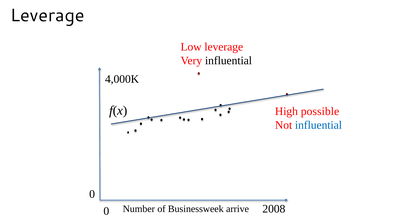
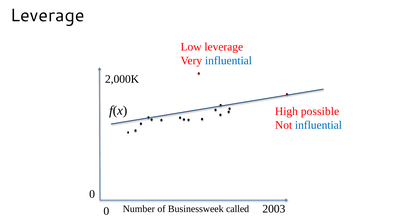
influential colour: black -> blue (229, 61)
4,000K: 4,000K -> 2,000K (122, 79)
arrive: arrive -> called (238, 209)
2008: 2008 -> 2003 (274, 209)
